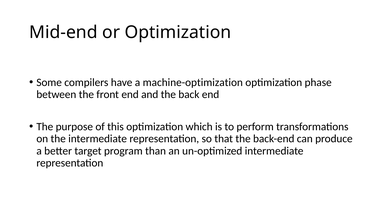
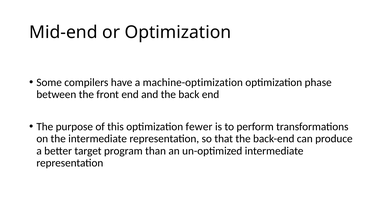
which: which -> fewer (199, 126)
